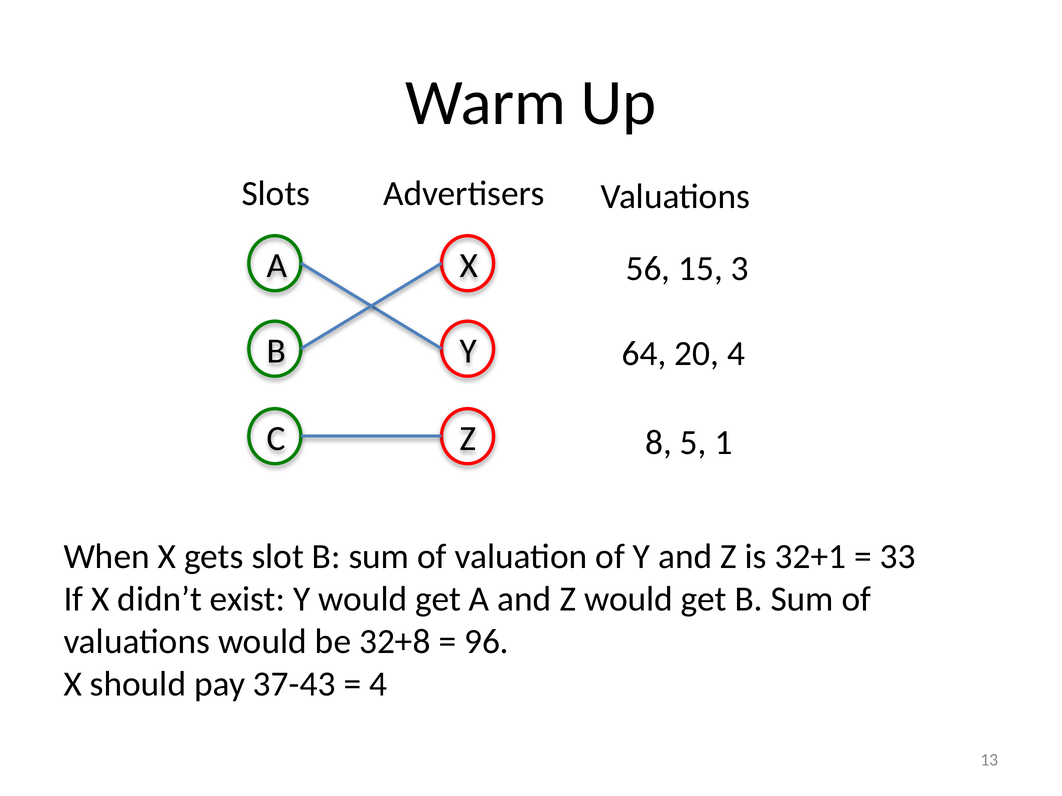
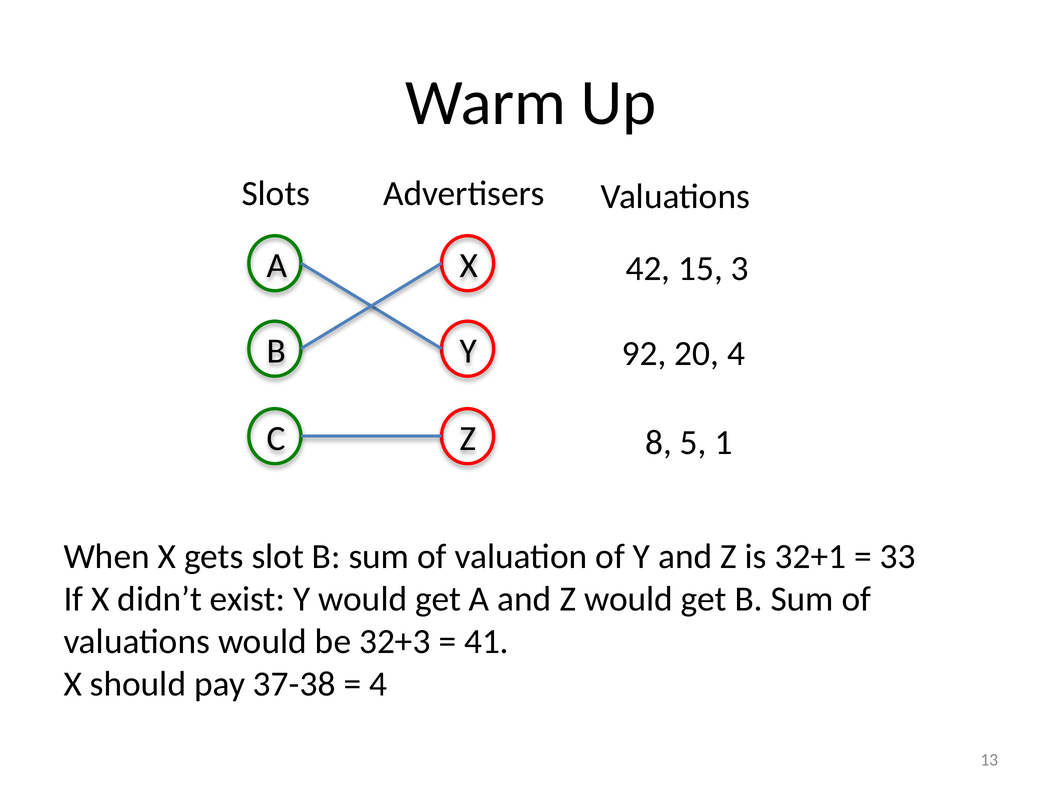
56: 56 -> 42 (648, 269)
64: 64 -> 92 (644, 354)
32+8: 32+8 -> 32+3 (395, 642)
96: 96 -> 41 (486, 642)
37-43: 37-43 -> 37-38 (294, 685)
